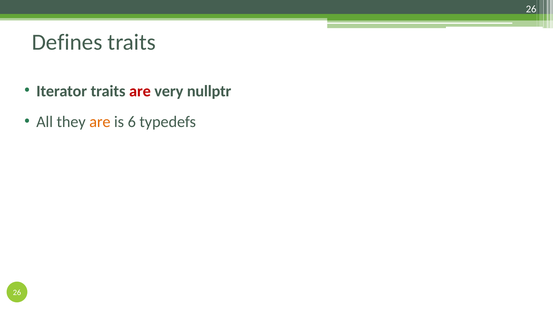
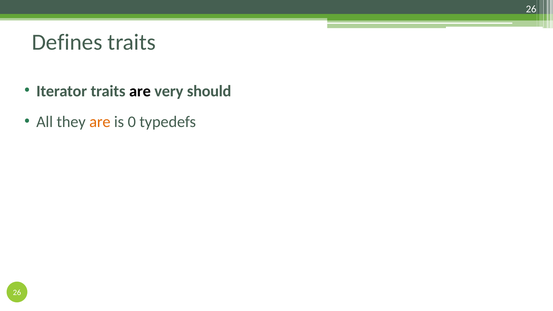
are colour: red -> black (140, 91)
nullptr: nullptr -> should (209, 91)
6: 6 -> 0 (132, 122)
